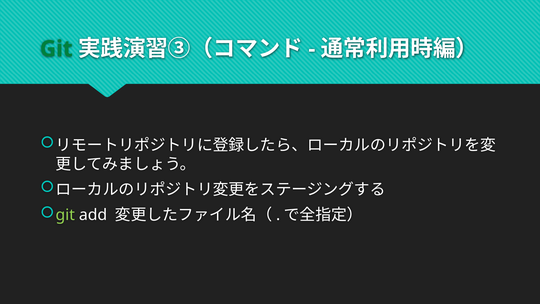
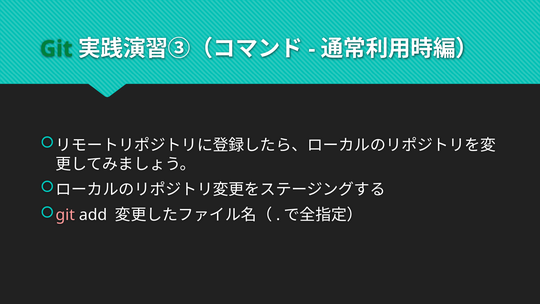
git colour: light green -> pink (65, 215)
